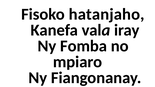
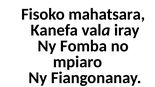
hatanjaho: hatanjaho -> mahatsara (107, 14)
